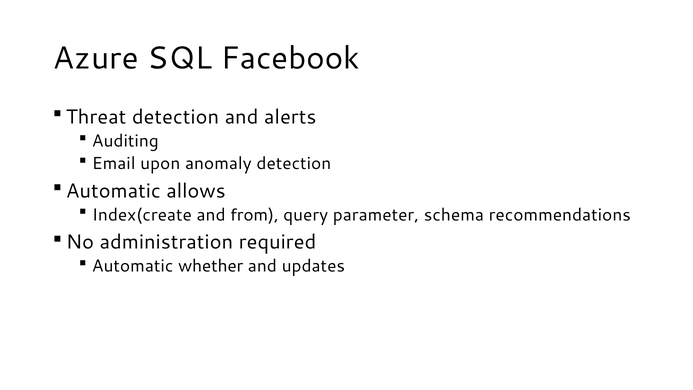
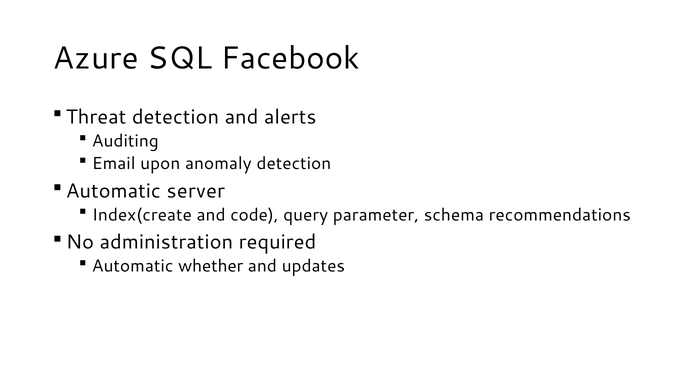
allows: allows -> server (196, 191)
from: from -> code (254, 215)
